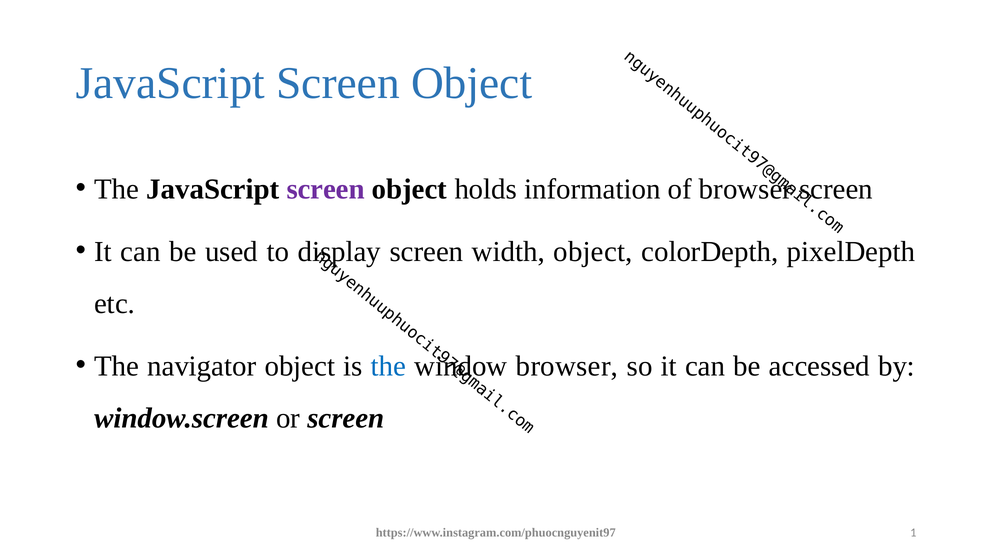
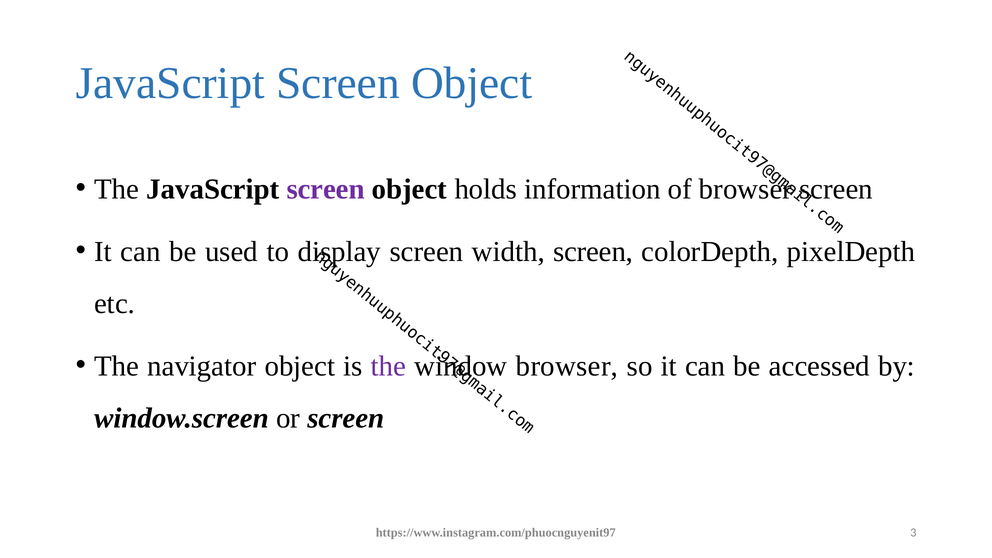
width object: object -> screen (593, 251)
the colour: blue -> purple (388, 366)
1: 1 -> 3 (913, 533)
